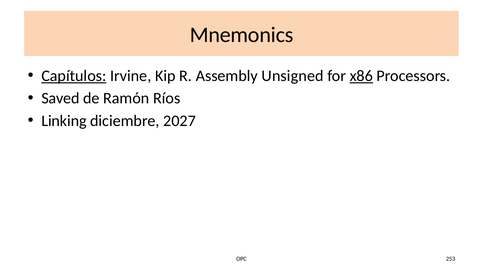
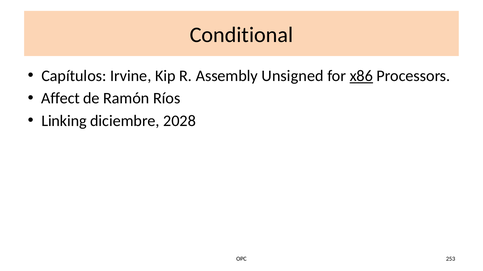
Mnemonics: Mnemonics -> Conditional (241, 35)
Capítulos underline: present -> none (74, 76)
Saved: Saved -> Affect (60, 99)
2027: 2027 -> 2028 (180, 121)
